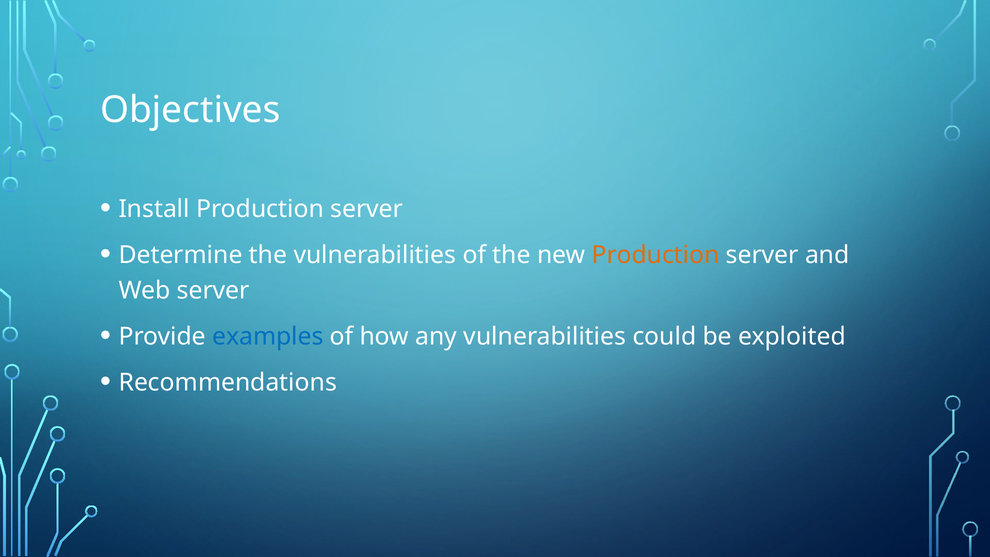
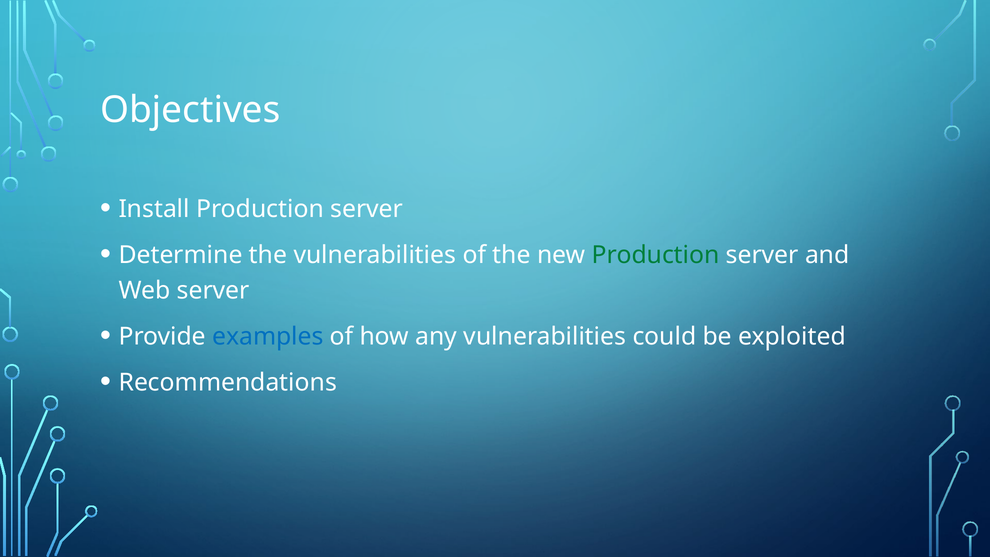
Production colour: orange -> green (656, 255)
